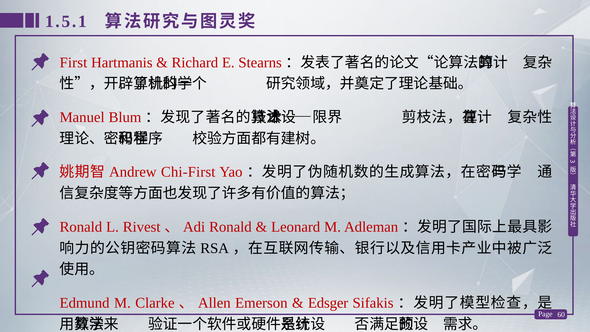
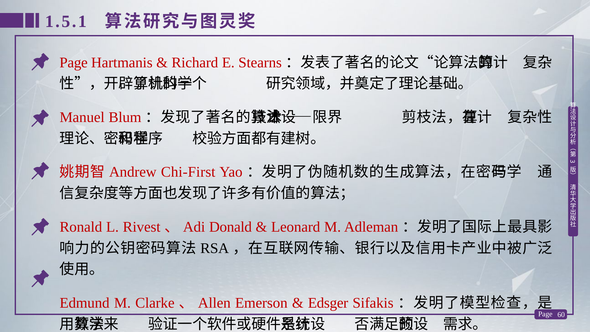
First: First -> Page (74, 63)
Ronald: Ronald -> Donald (230, 227)
